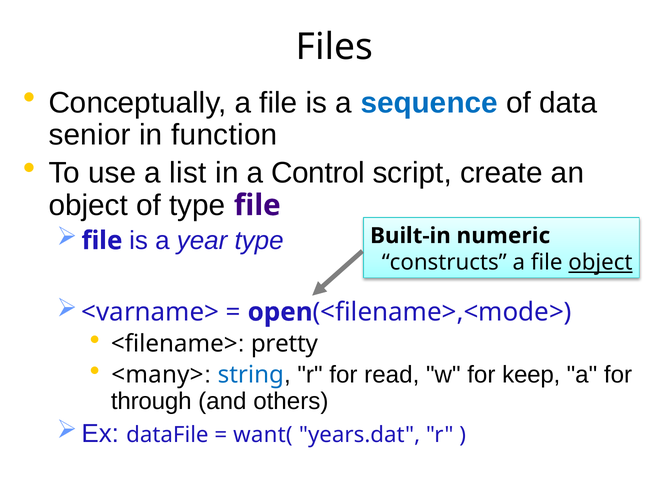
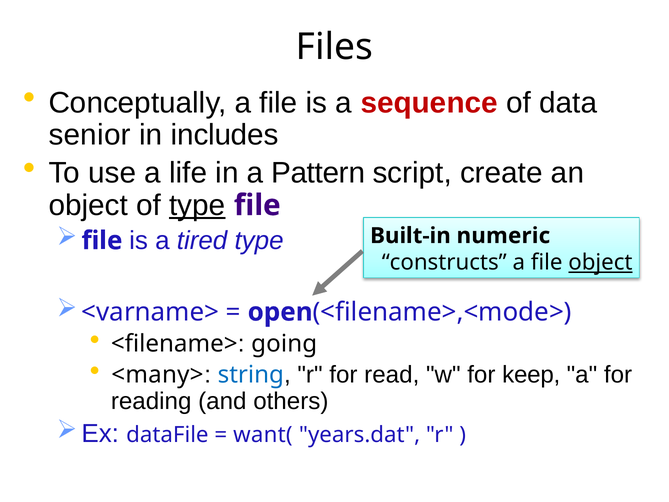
sequence colour: blue -> red (429, 103)
function: function -> includes (225, 135)
list: list -> life (188, 173)
Control: Control -> Pattern (318, 173)
type underline: none -> present (197, 205)
year: year -> tired (202, 241)
pretty: pretty -> going (284, 344)
through: through -> reading (151, 401)
